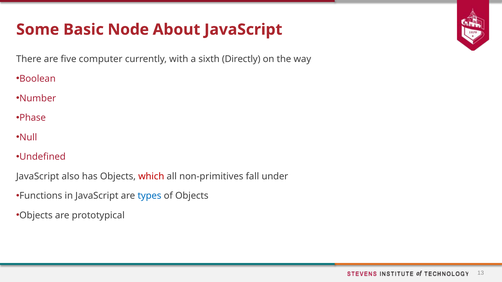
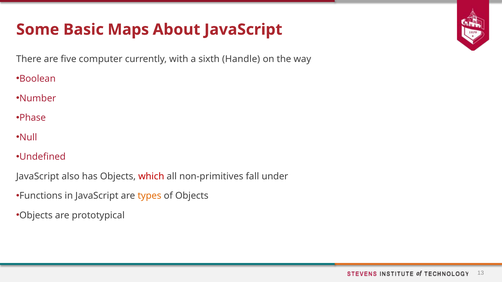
Node: Node -> Maps (128, 30)
Directly: Directly -> Handle (241, 59)
types colour: blue -> orange (149, 196)
